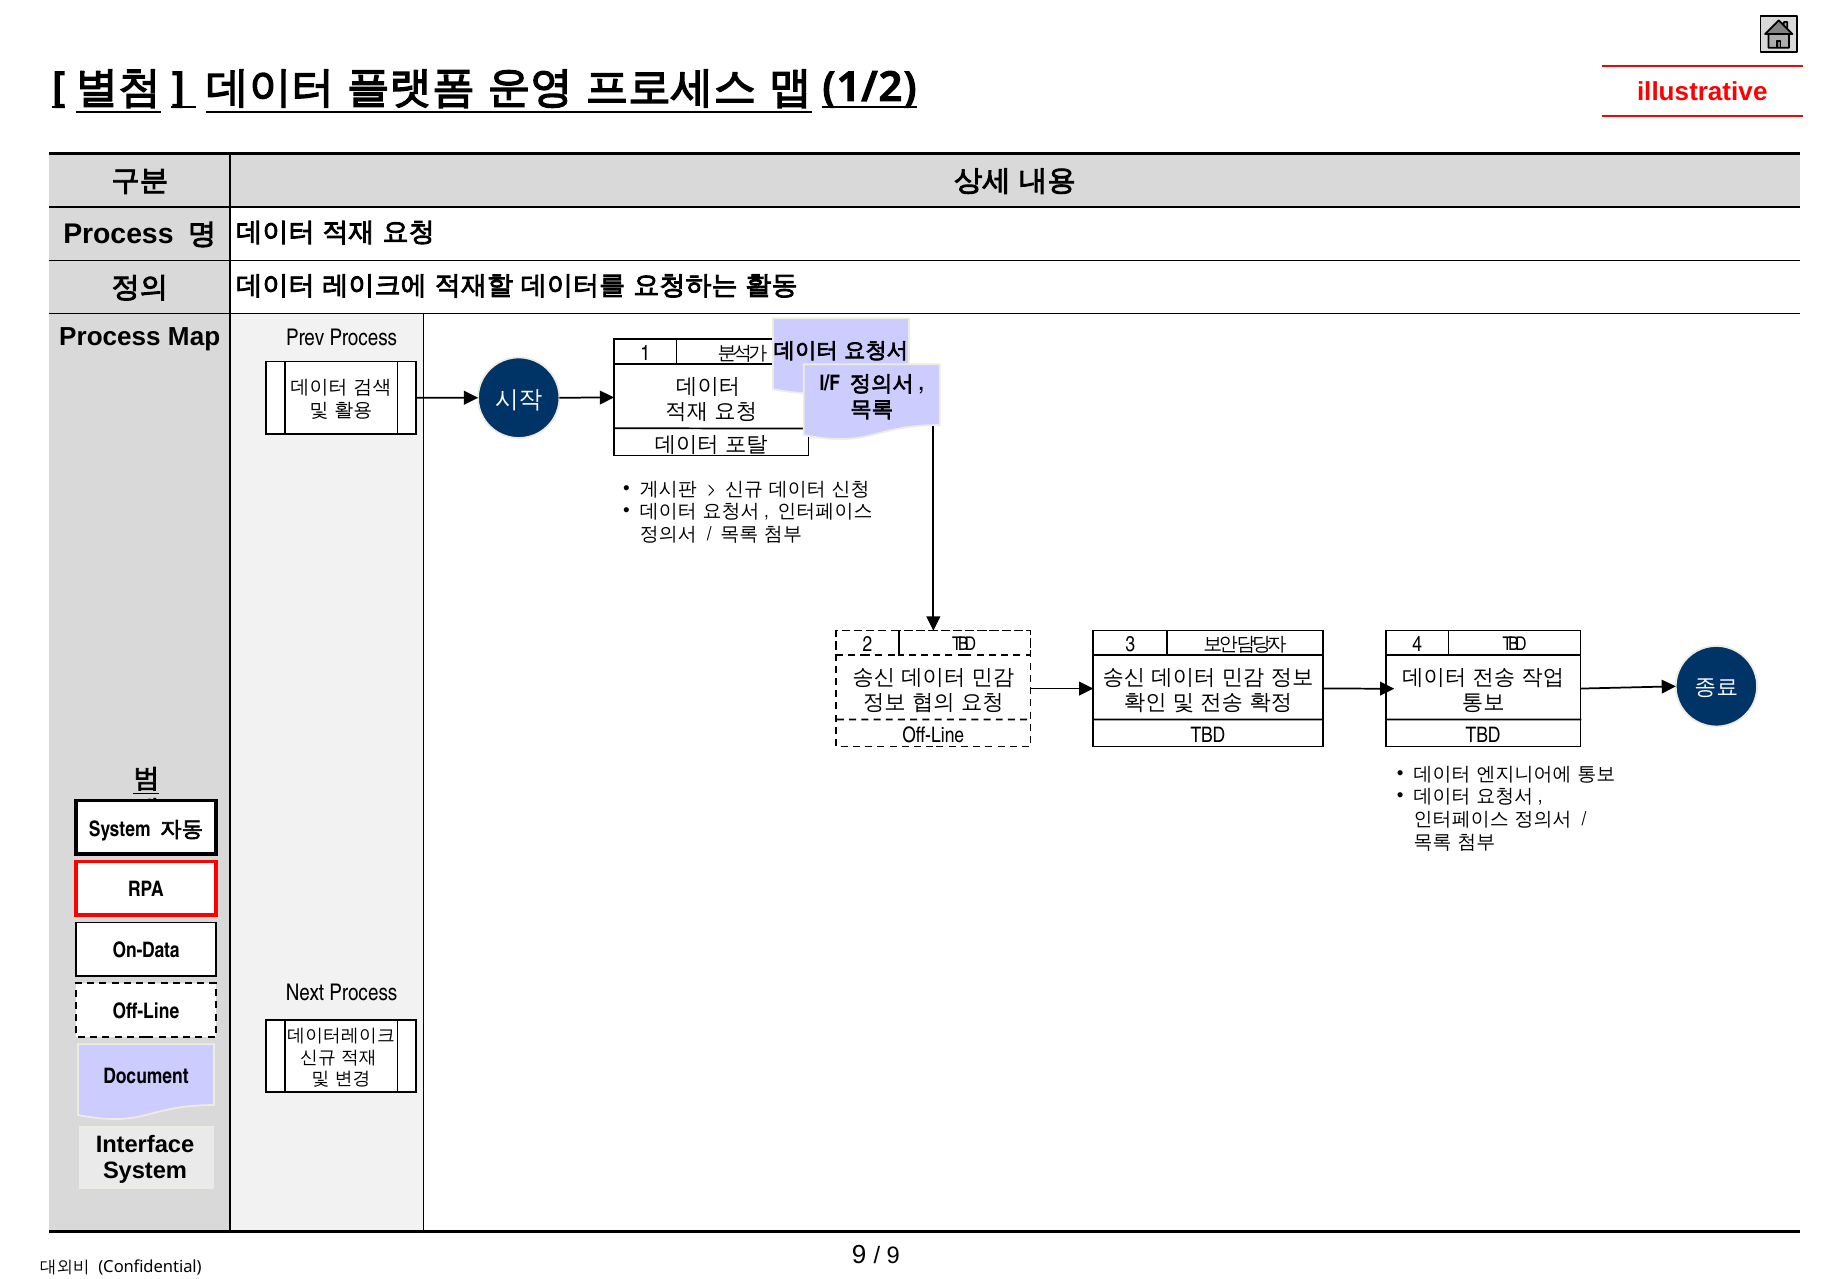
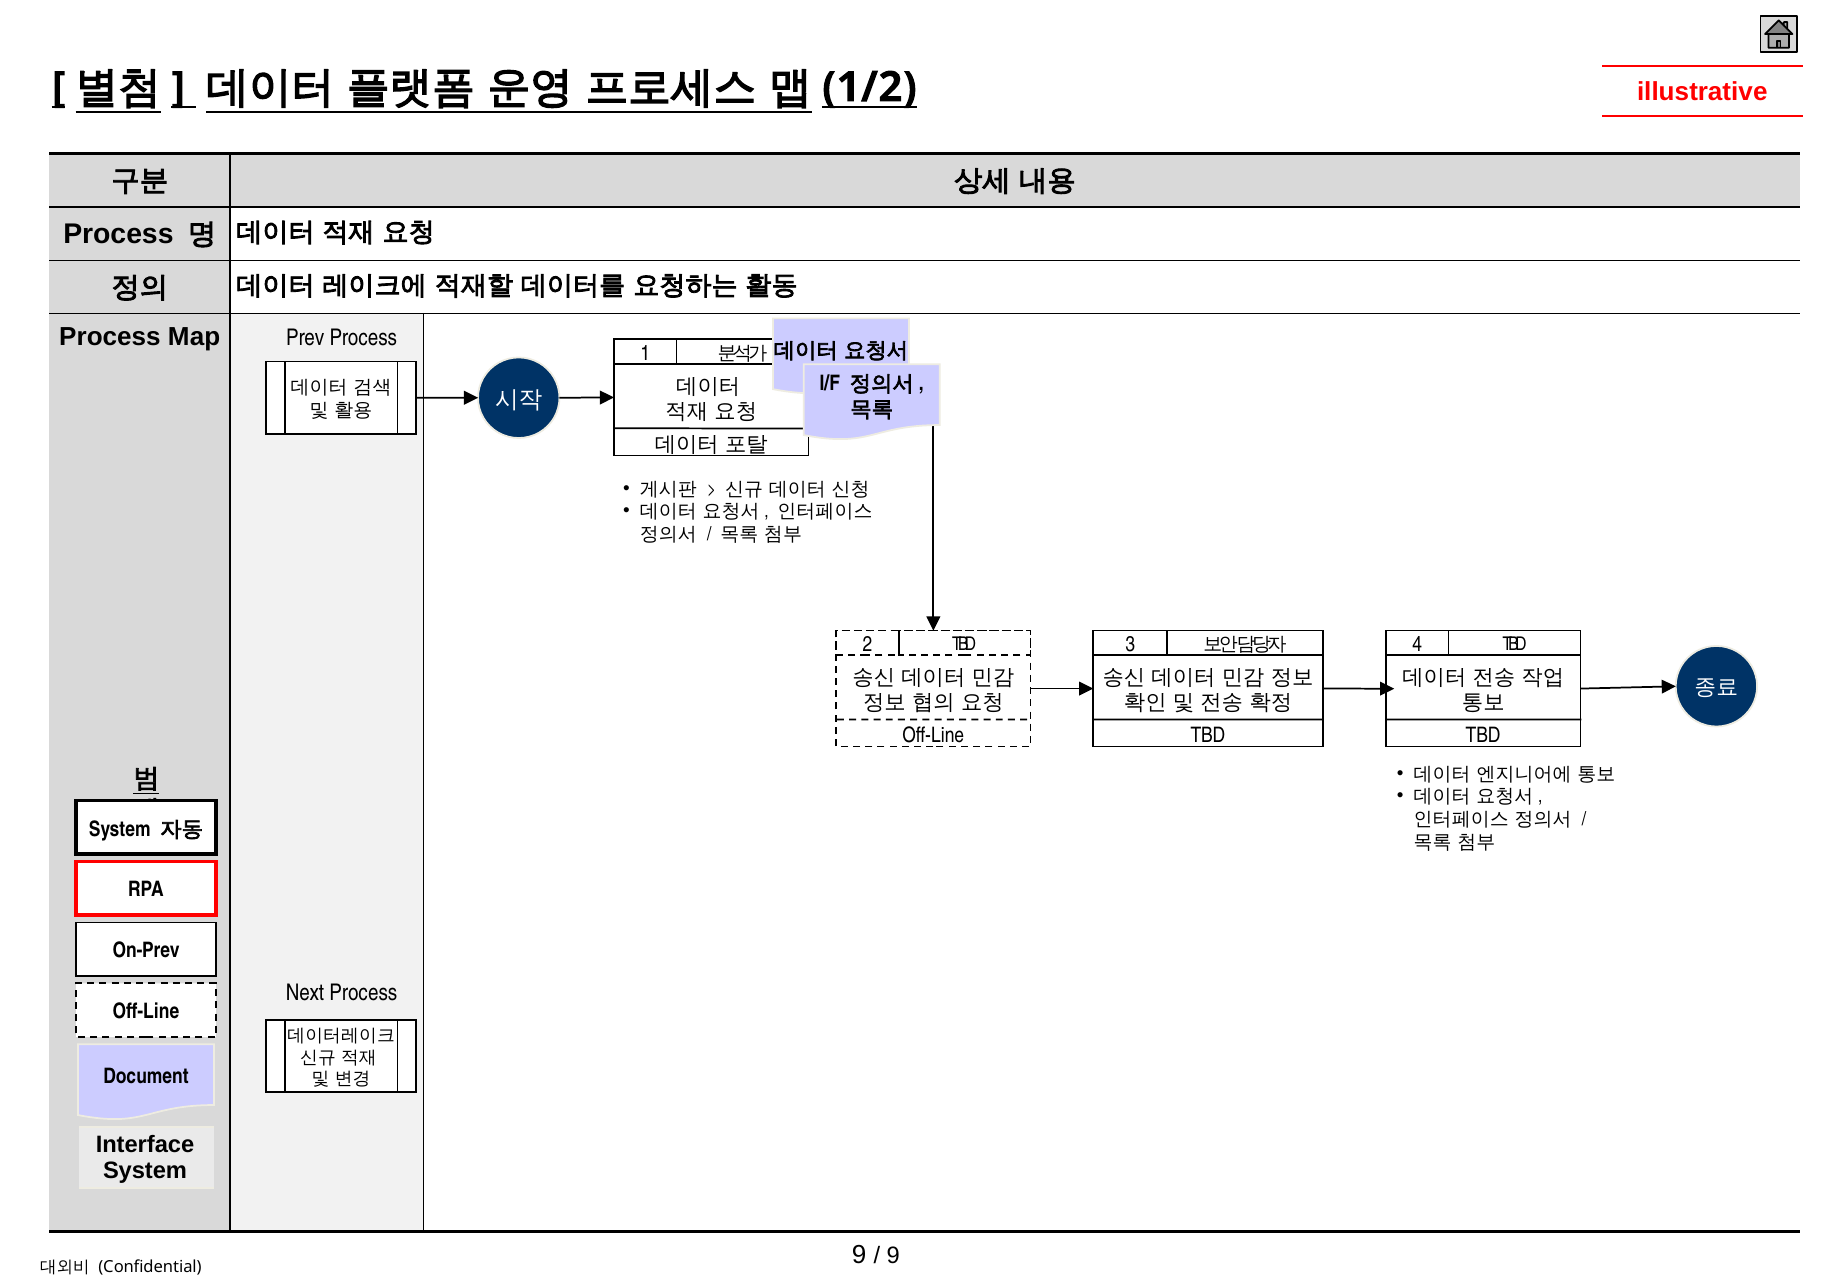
On-Data: On-Data -> On-Prev (146, 951)
